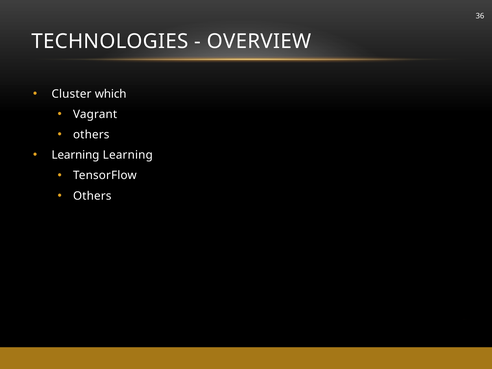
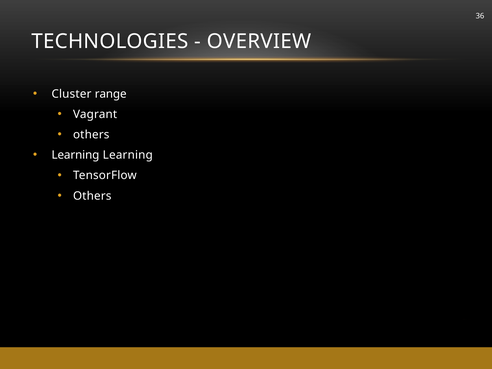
which: which -> range (111, 94)
